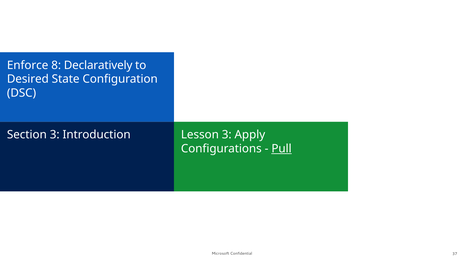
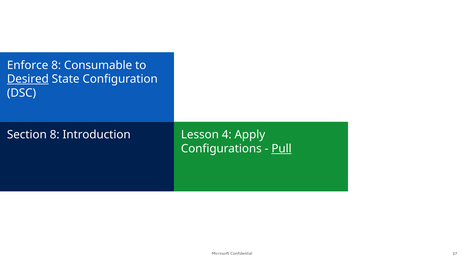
Declaratively: Declaratively -> Consumable (98, 65)
Desired underline: none -> present (28, 79)
Section 3: 3 -> 8 (55, 135)
Lesson 3: 3 -> 4 (227, 135)
